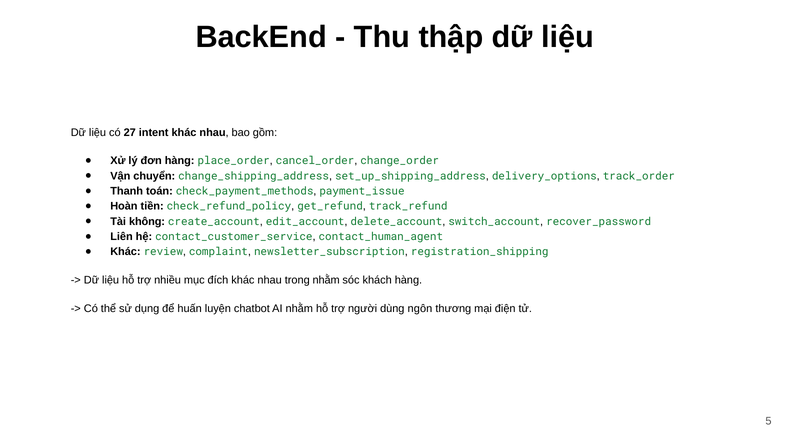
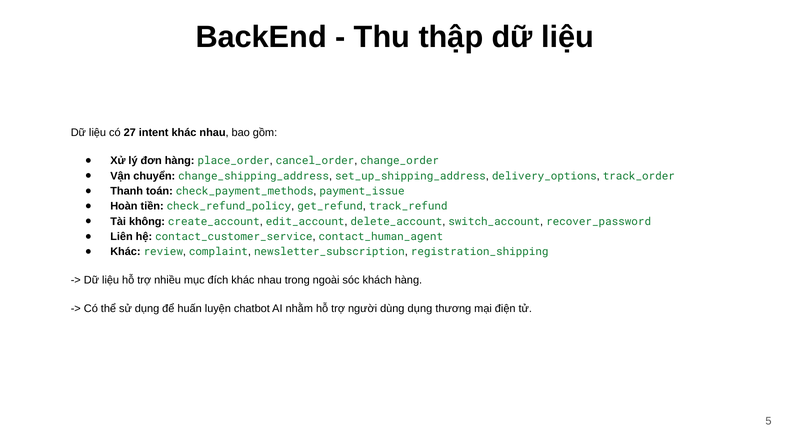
trong nhằm: nhằm -> ngoài (326, 280)
dùng ngôn: ngôn -> dụng (420, 308)
